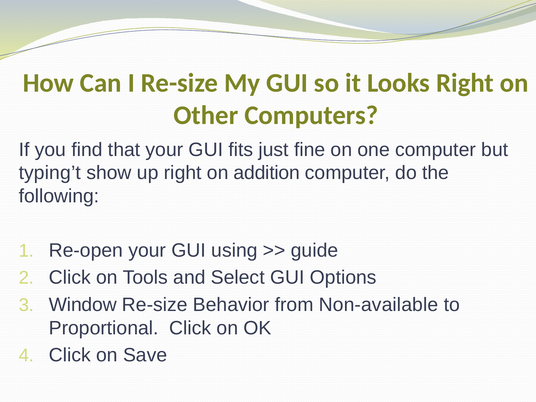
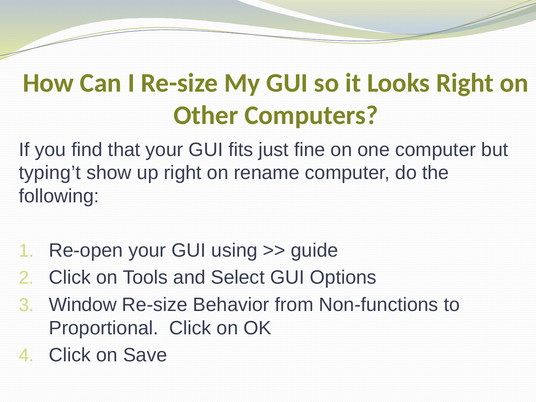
addition: addition -> rename (267, 173)
Non-available: Non-available -> Non-functions (379, 305)
